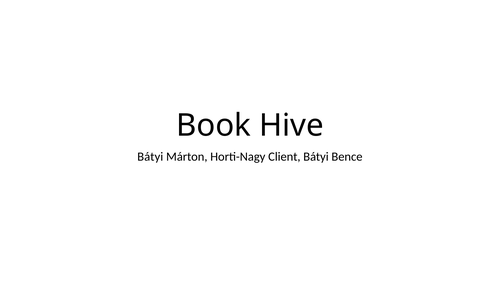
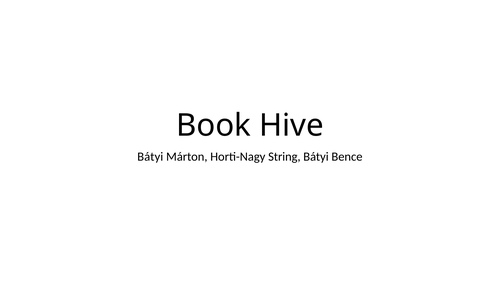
Client: Client -> String (284, 156)
